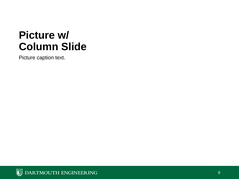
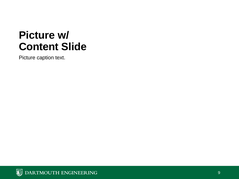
Column: Column -> Content (39, 47)
